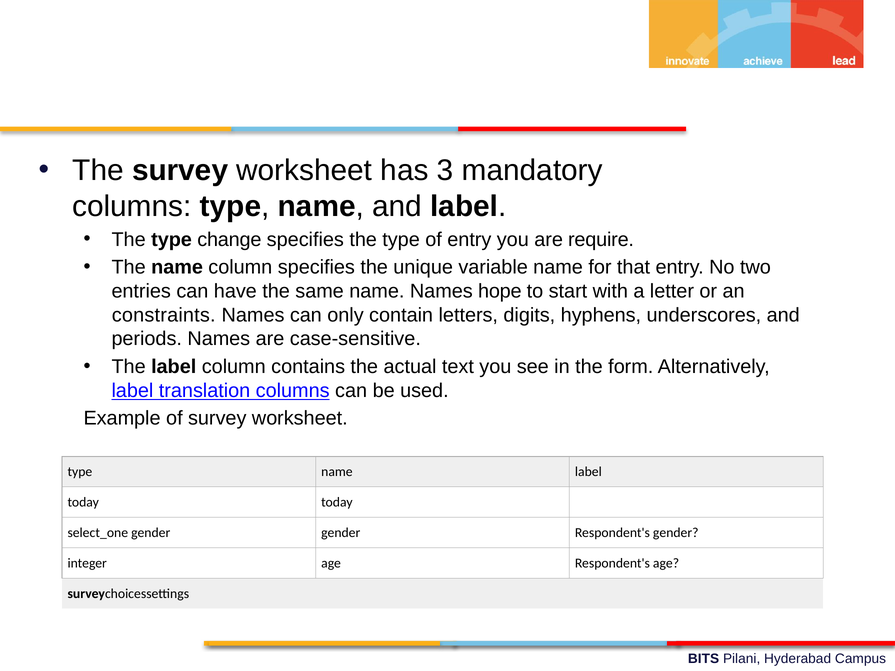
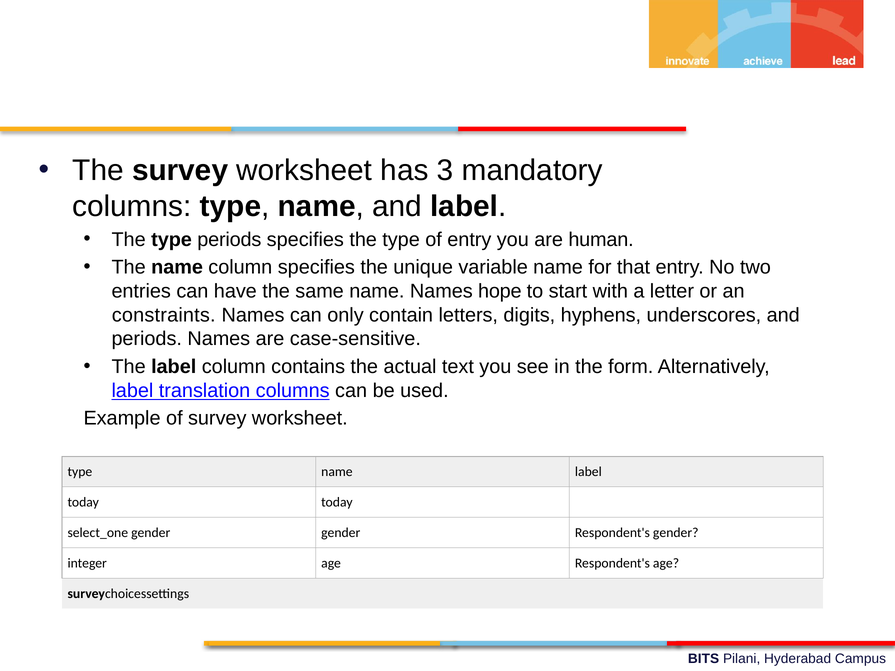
type change: change -> periods (229, 240)
require: require -> human (601, 240)
